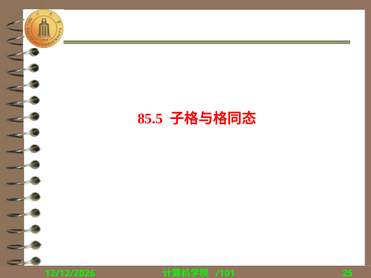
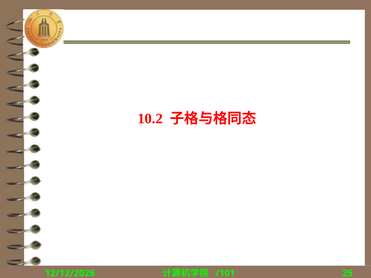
85.5: 85.5 -> 10.2 (150, 119)
